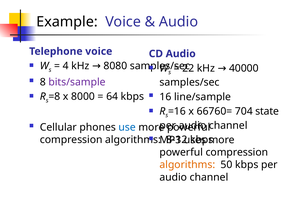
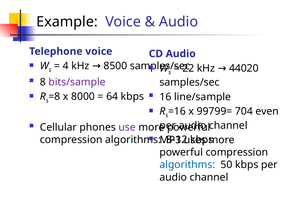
8080: 8080 -> 8500 (115, 66)
40000: 40000 -> 44020 (244, 68)
66760=: 66760= -> 99799= (214, 111)
state: state -> even (267, 111)
use colour: blue -> purple (127, 127)
algorithms colour: orange -> blue (187, 165)
